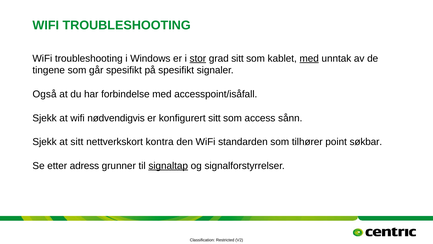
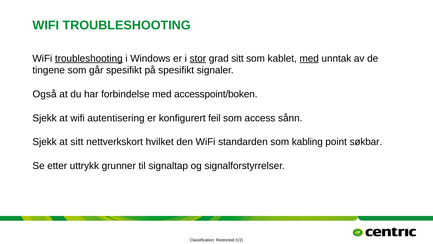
troubleshooting underline: none -> present (89, 58)
accesspoint/isåfall: accesspoint/isåfall -> accesspoint/boken (216, 94)
nødvendigvis: nødvendigvis -> autentisering (116, 118)
konfigurert sitt: sitt -> feil (214, 118)
kontra: kontra -> hvilket (160, 142)
tilhører: tilhører -> kabling (307, 142)
adress: adress -> uttrykk (84, 165)
signaltap underline: present -> none (168, 165)
